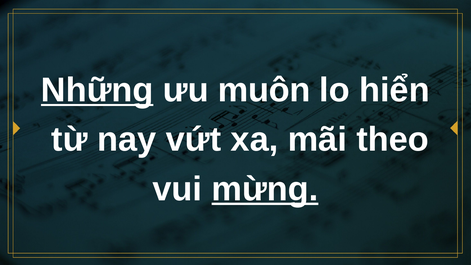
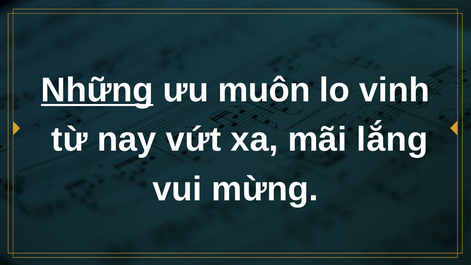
hiển: hiển -> vinh (394, 90)
theo: theo -> lắng (392, 140)
mừng underline: present -> none (265, 189)
